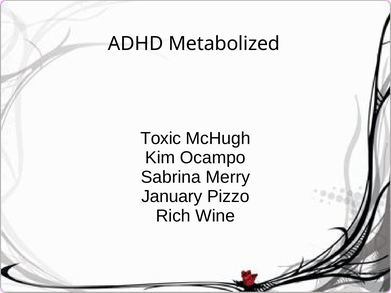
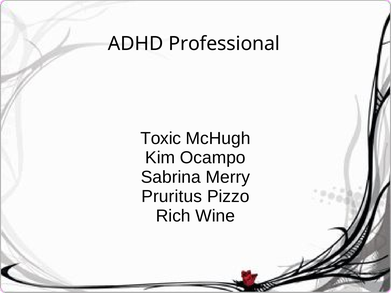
Metabolized: Metabolized -> Professional (224, 44)
January: January -> Pruritus (172, 197)
